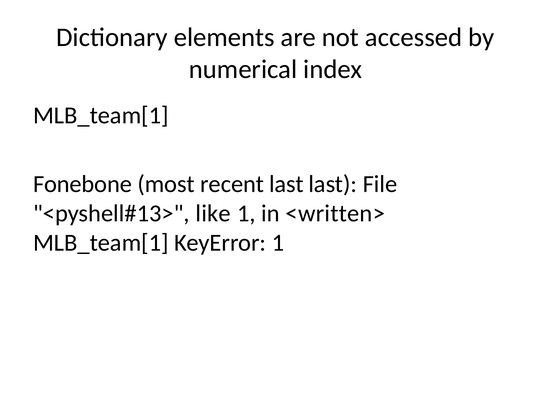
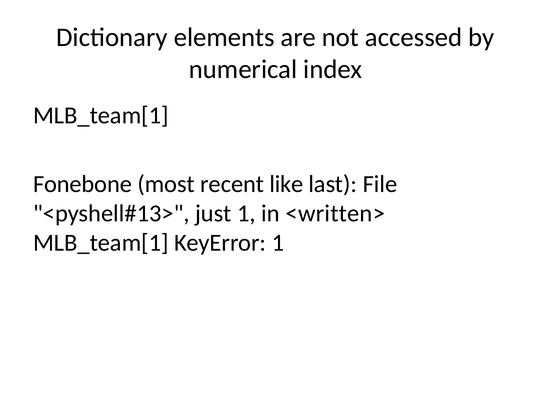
recent last: last -> like (286, 184)
like: like -> just (213, 214)
